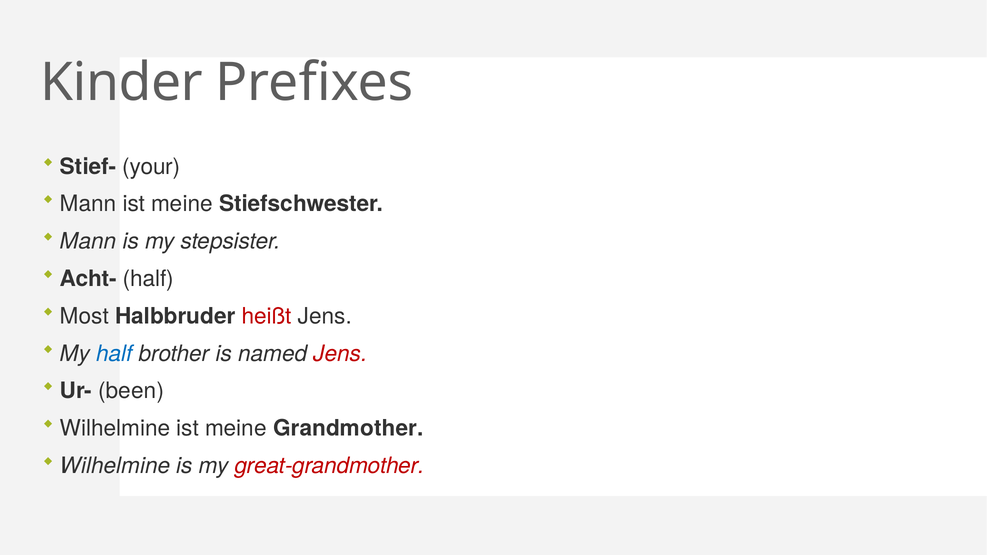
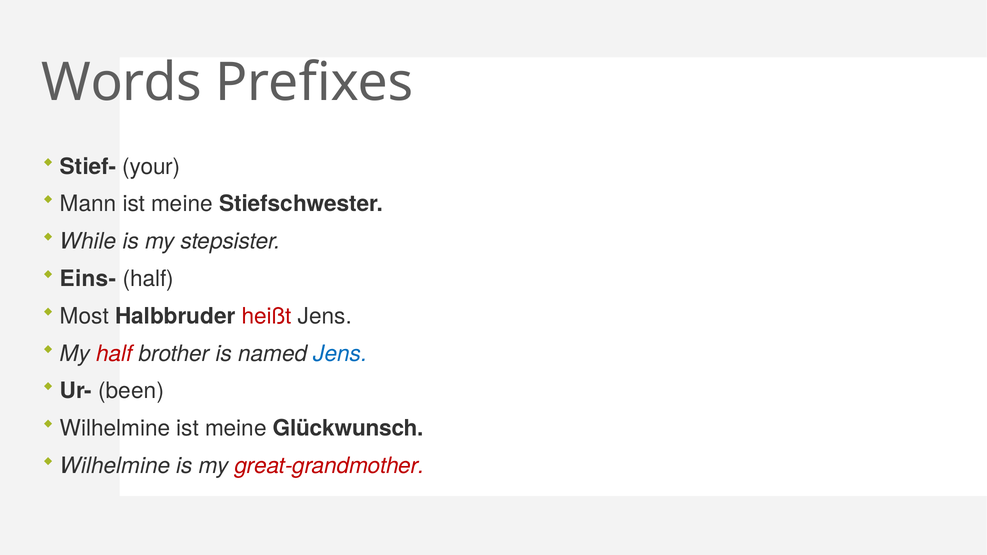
Kinder: Kinder -> Words (122, 83)
Mann: Mann -> While (88, 241)
Acht-: Acht- -> Eins- (88, 279)
half colour: blue -> red (114, 354)
Jens colour: red -> blue (340, 354)
Grandmother: Grandmother -> Glückwunsch (348, 429)
